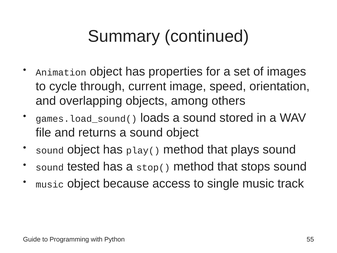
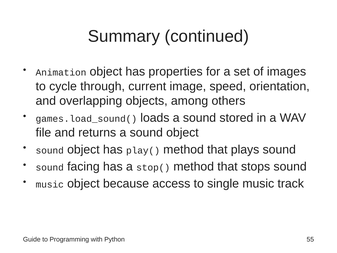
tested: tested -> facing (83, 166)
